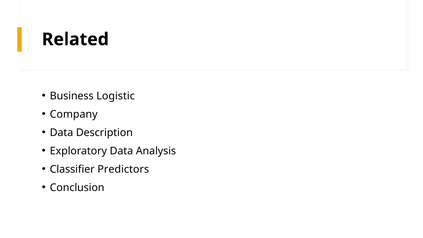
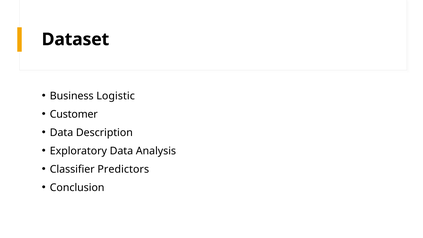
Related: Related -> Dataset (75, 39)
Company: Company -> Customer (74, 114)
